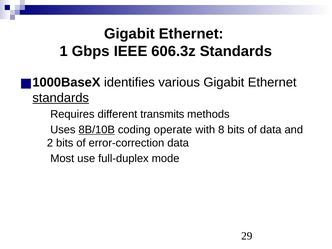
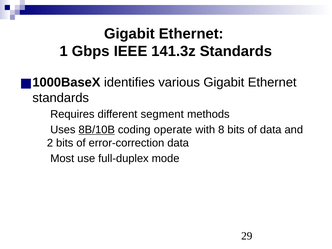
606.3z: 606.3z -> 141.3z (174, 51)
standards underline: present -> none (61, 98)
transmits: transmits -> segment (162, 114)
